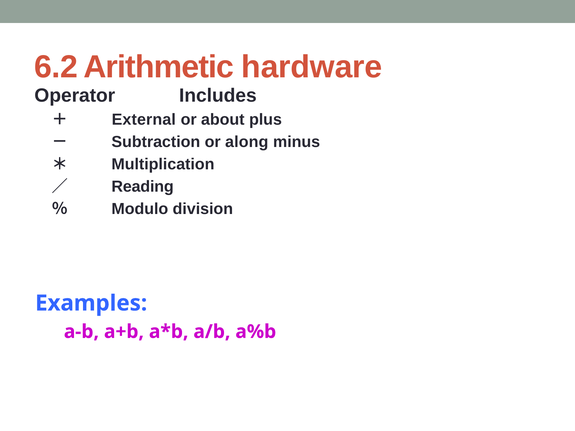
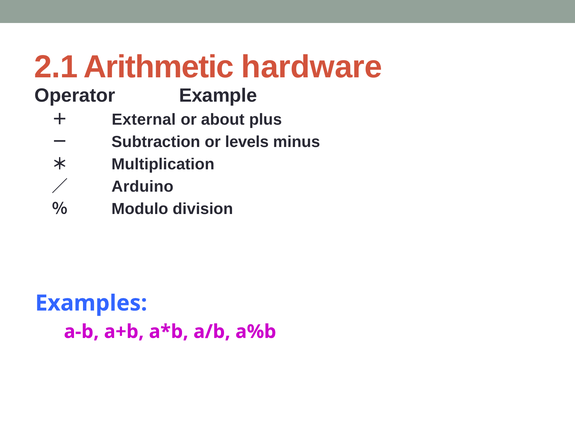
6.2: 6.2 -> 2.1 (56, 67)
Includes: Includes -> Example (218, 95)
along: along -> levels (247, 142)
Reading: Reading -> Arduino (142, 187)
